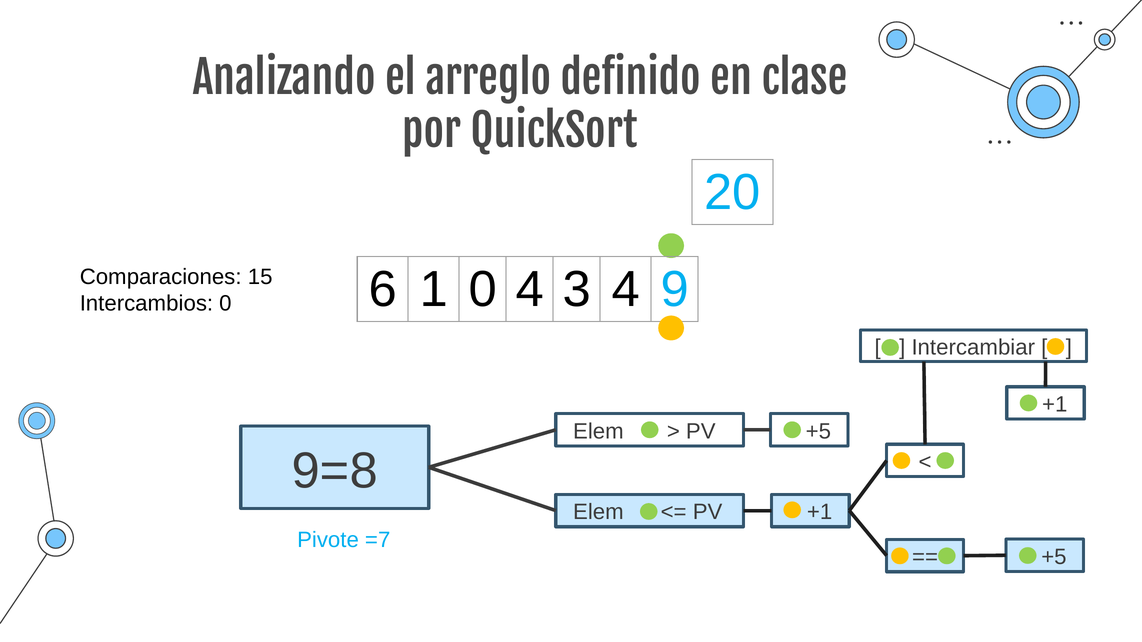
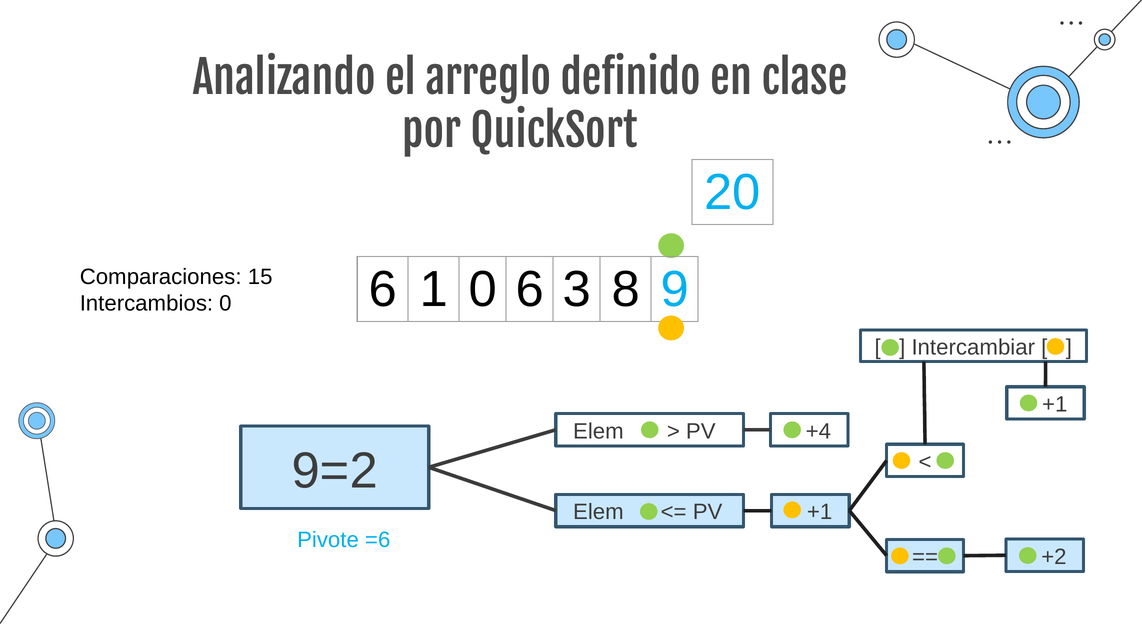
0 4: 4 -> 6 (530, 290)
3 4: 4 -> 8 (626, 290)
+5: +5 -> +4 (818, 432)
9=8: 9=8 -> 9=2 (335, 471)
=7: =7 -> =6 (378, 540)
+5: +5 -> +2 (1054, 557)
